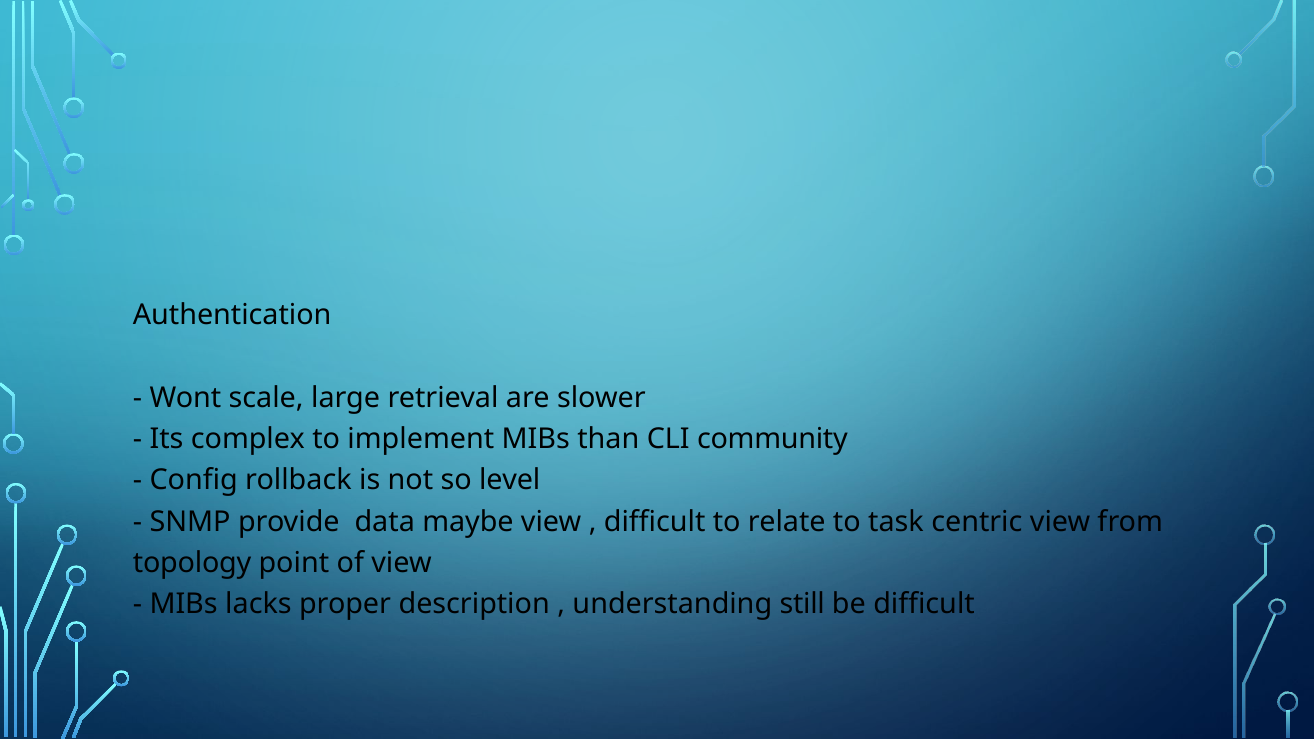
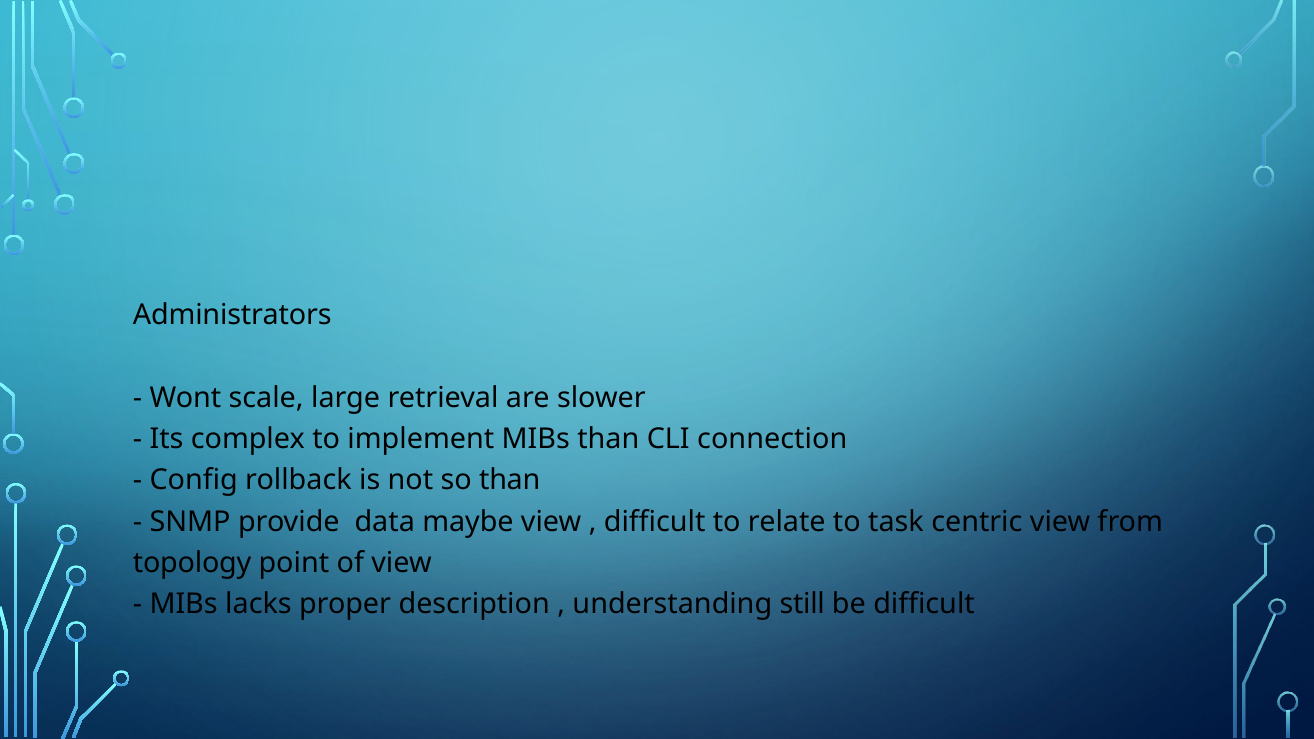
Authentication: Authentication -> Administrators (232, 315)
community: community -> connection (772, 439)
so level: level -> than (510, 480)
